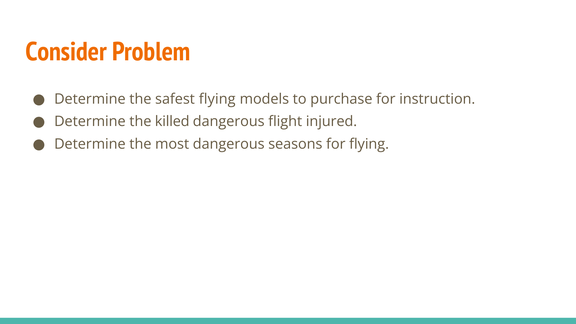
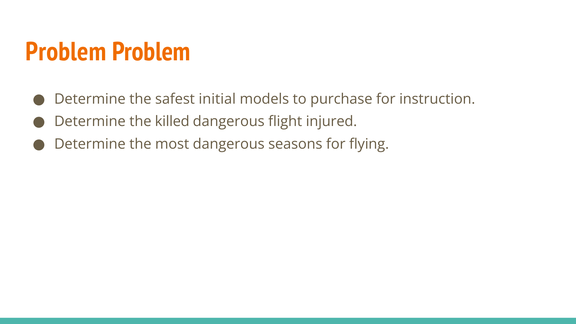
Consider: Consider -> Problem (66, 52)
safest flying: flying -> initial (217, 99)
